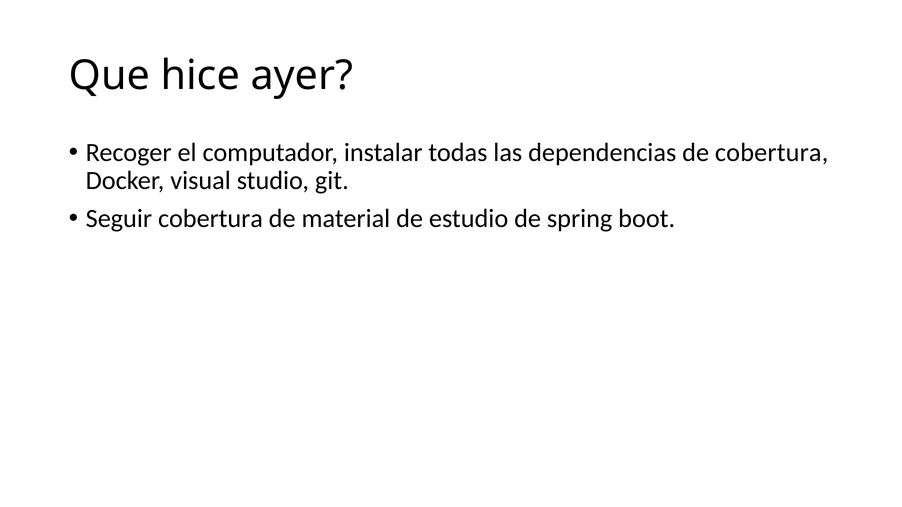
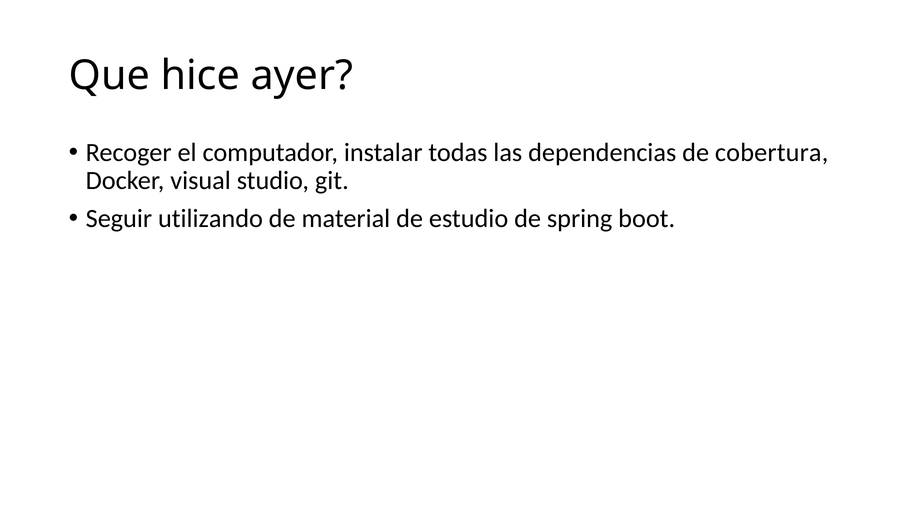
Seguir cobertura: cobertura -> utilizando (210, 219)
